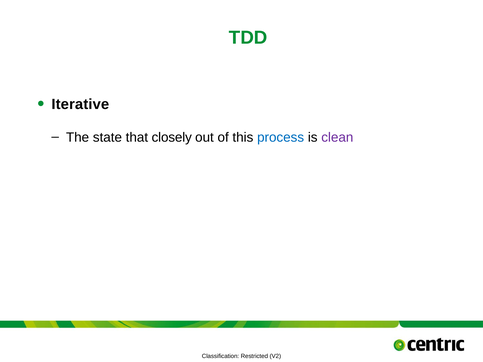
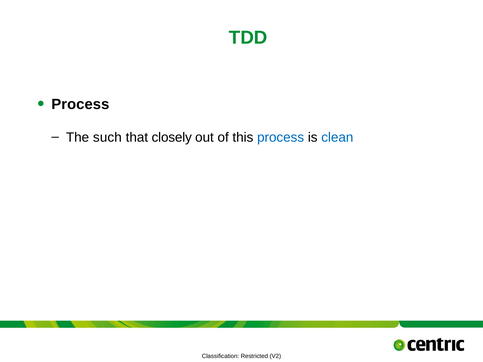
Iterative: Iterative -> Process (80, 104)
state: state -> such (107, 137)
clean colour: purple -> blue (337, 137)
